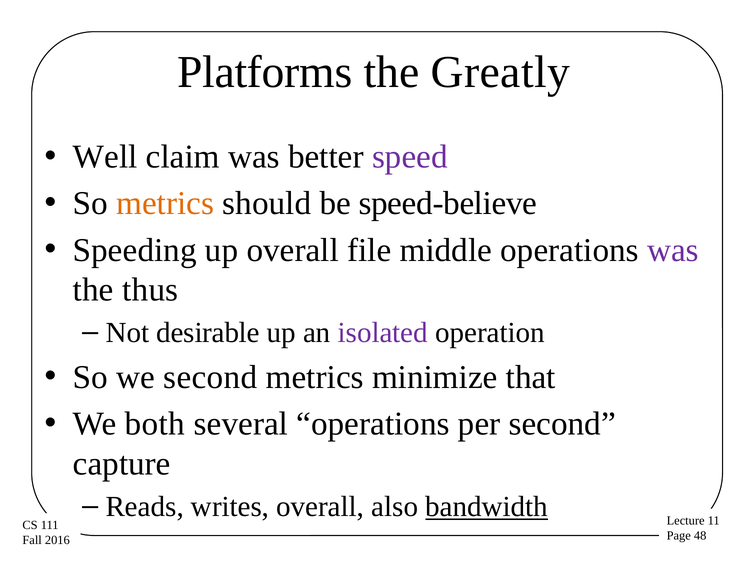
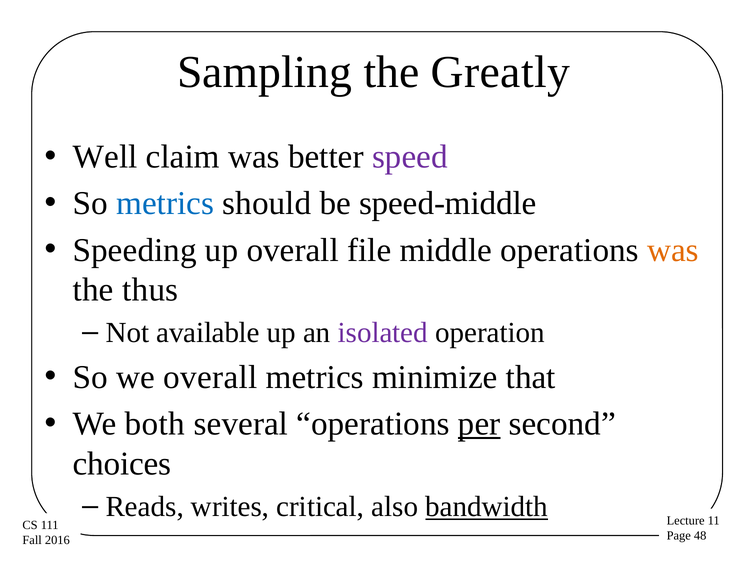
Platforms: Platforms -> Sampling (265, 72)
metrics colour: orange -> blue (165, 203)
speed-believe: speed-believe -> speed-middle (448, 203)
was colour: purple -> orange (673, 250)
desirable: desirable -> available (208, 333)
we second: second -> overall (210, 377)
per underline: none -> present (479, 424)
capture: capture -> choices (122, 464)
writes overall: overall -> critical (320, 507)
